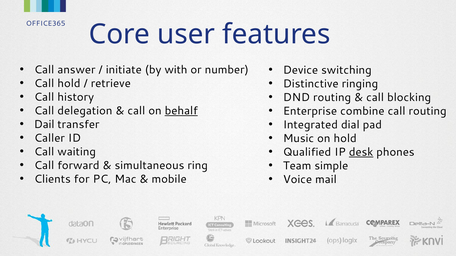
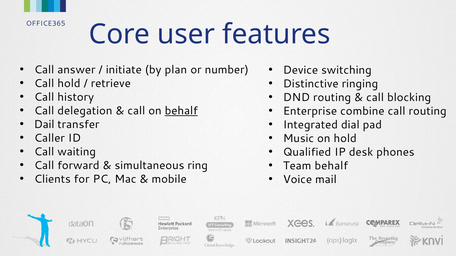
with: with -> plan (176, 70)
desk underline: present -> none (361, 152)
Team simple: simple -> behalf (331, 166)
